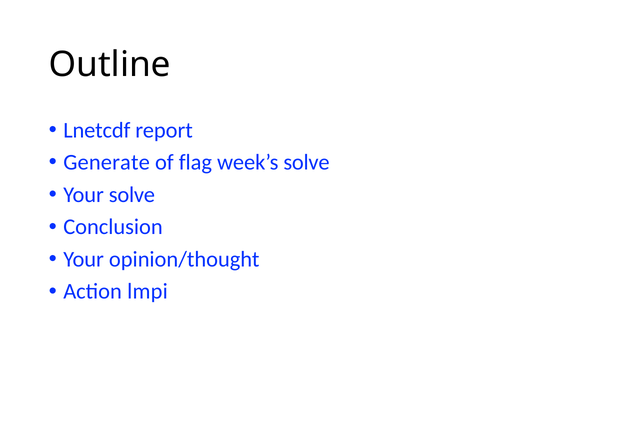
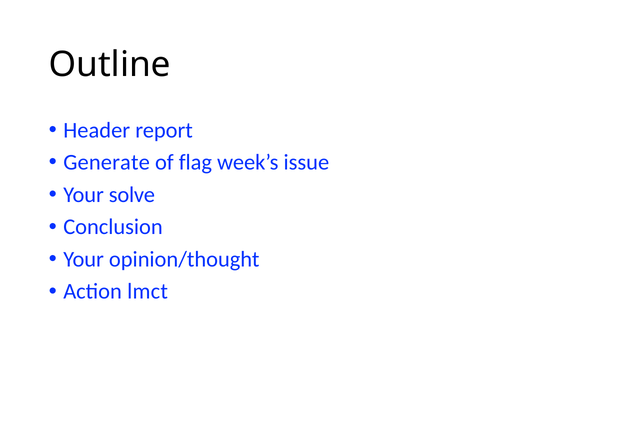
Lnetcdf: Lnetcdf -> Header (97, 130)
week’s solve: solve -> issue (306, 163)
lmpi: lmpi -> lmct (148, 292)
